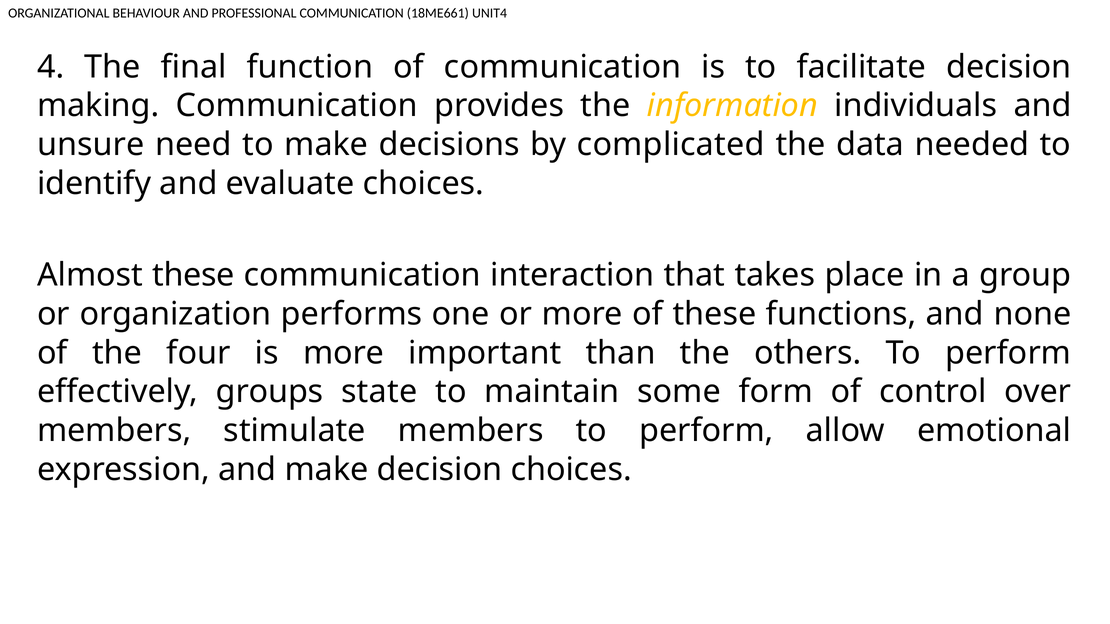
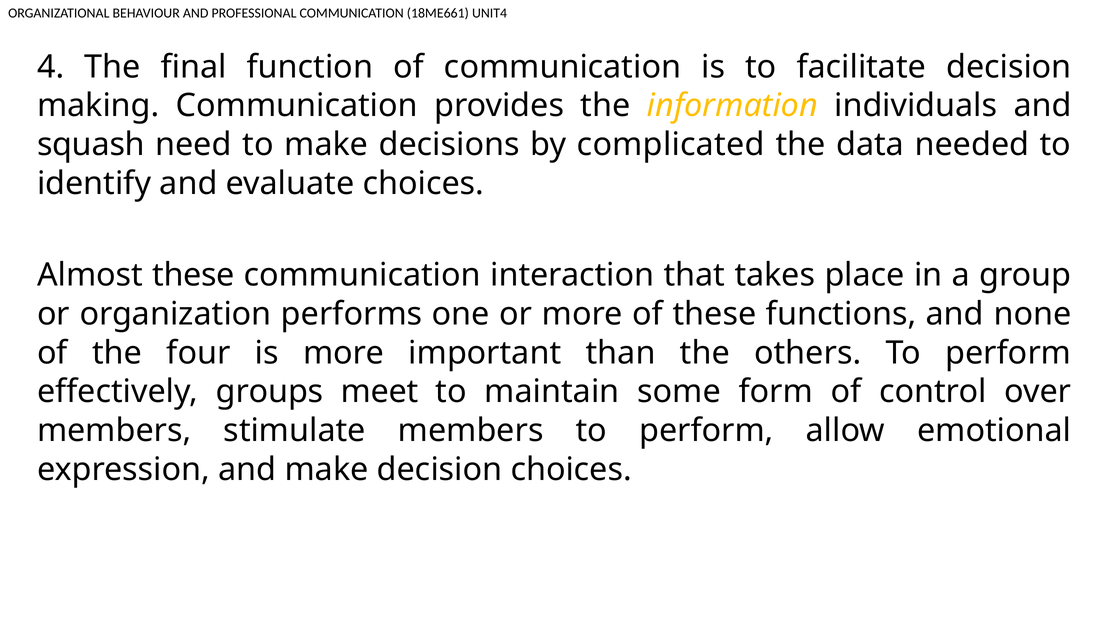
unsure: unsure -> squash (91, 145)
state: state -> meet (380, 392)
